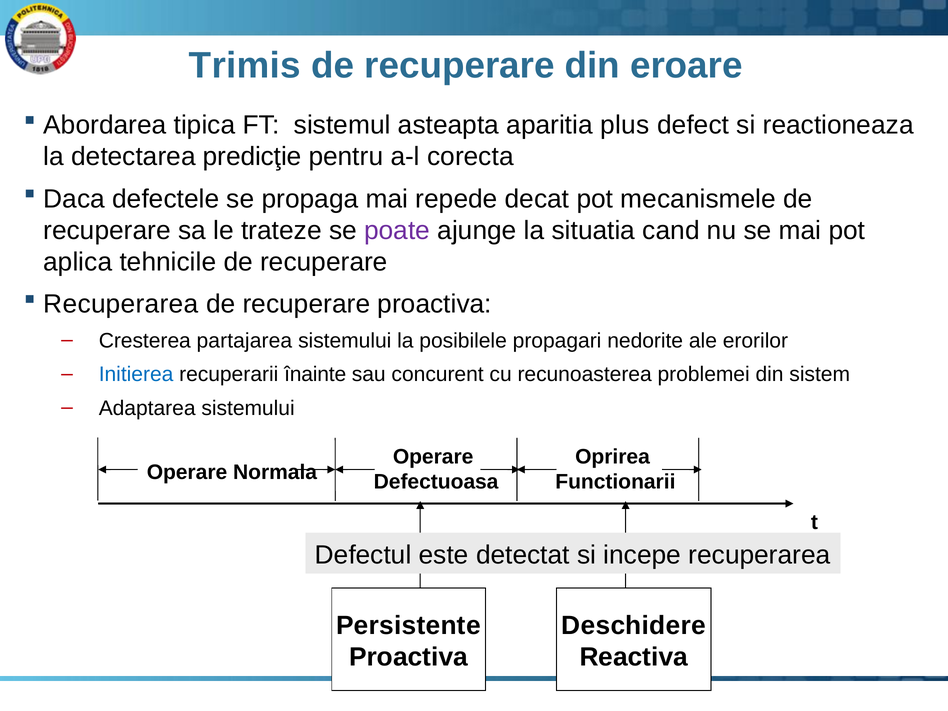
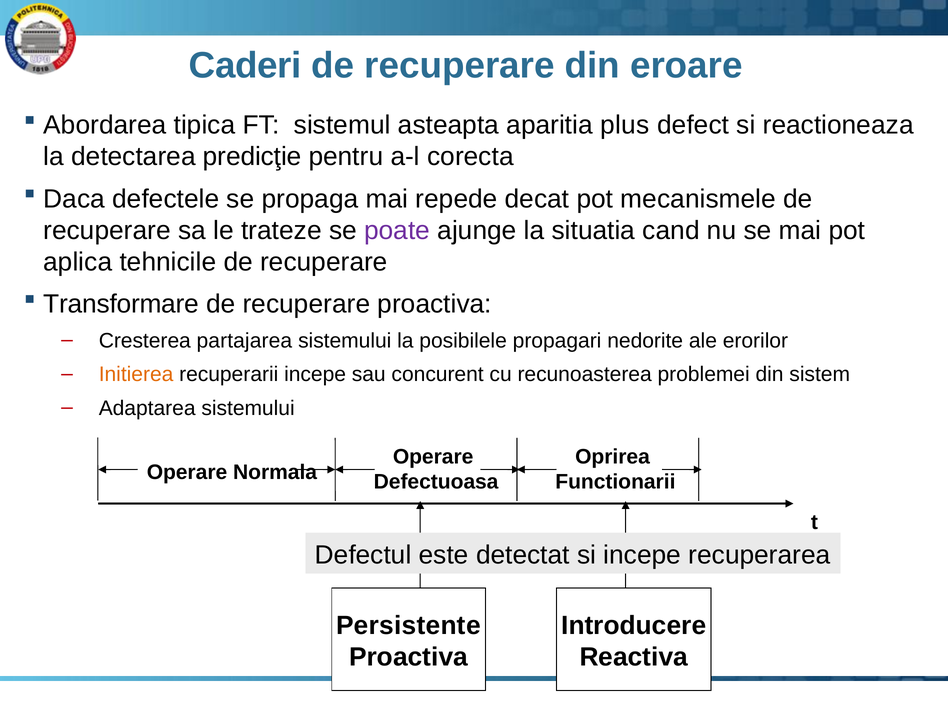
Trimis: Trimis -> Caderi (245, 66)
Recuperarea: Recuperarea -> Transformare (121, 304)
Initierea colour: blue -> orange (136, 374)
recuperarii înainte: înainte -> incepe (315, 374)
Deschidere: Deschidere -> Introducere (634, 625)
